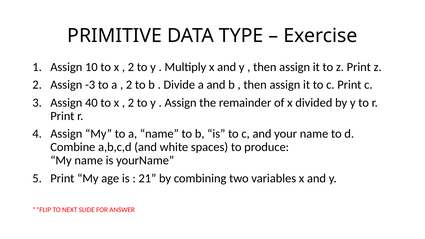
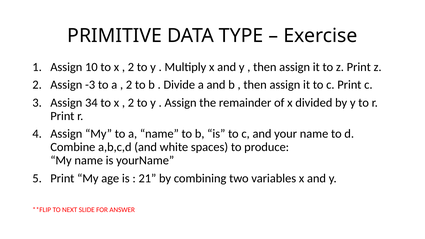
40: 40 -> 34 (91, 103)
